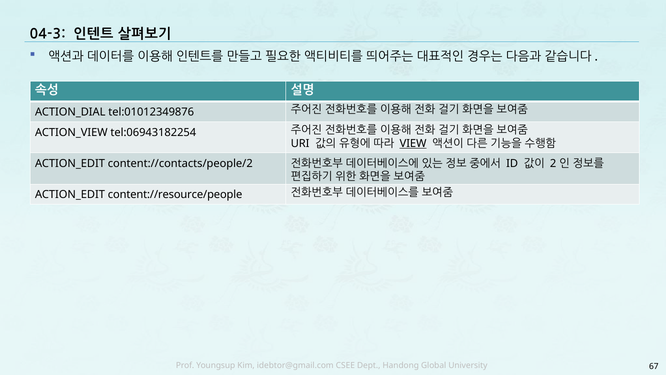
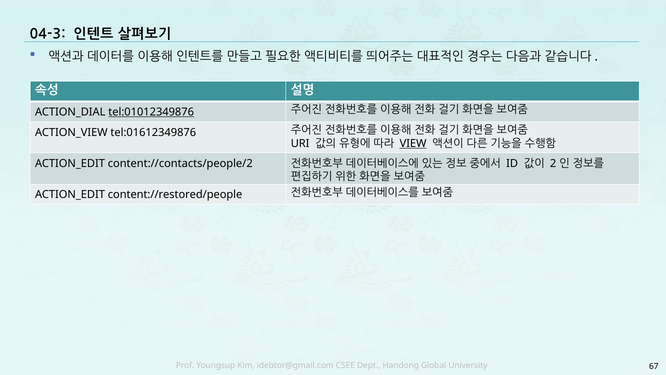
tel:01012349876 underline: none -> present (151, 112)
tel:06943182254: tel:06943182254 -> tel:01612349876 (153, 132)
content://resource/people: content://resource/people -> content://restored/people (175, 195)
